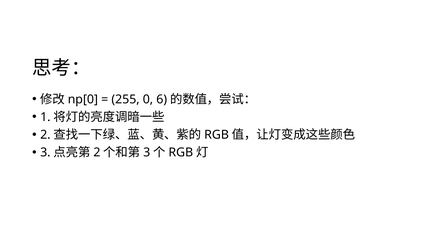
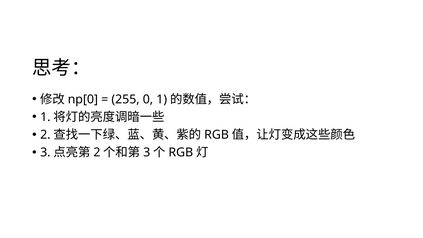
0 6: 6 -> 1 (162, 99)
